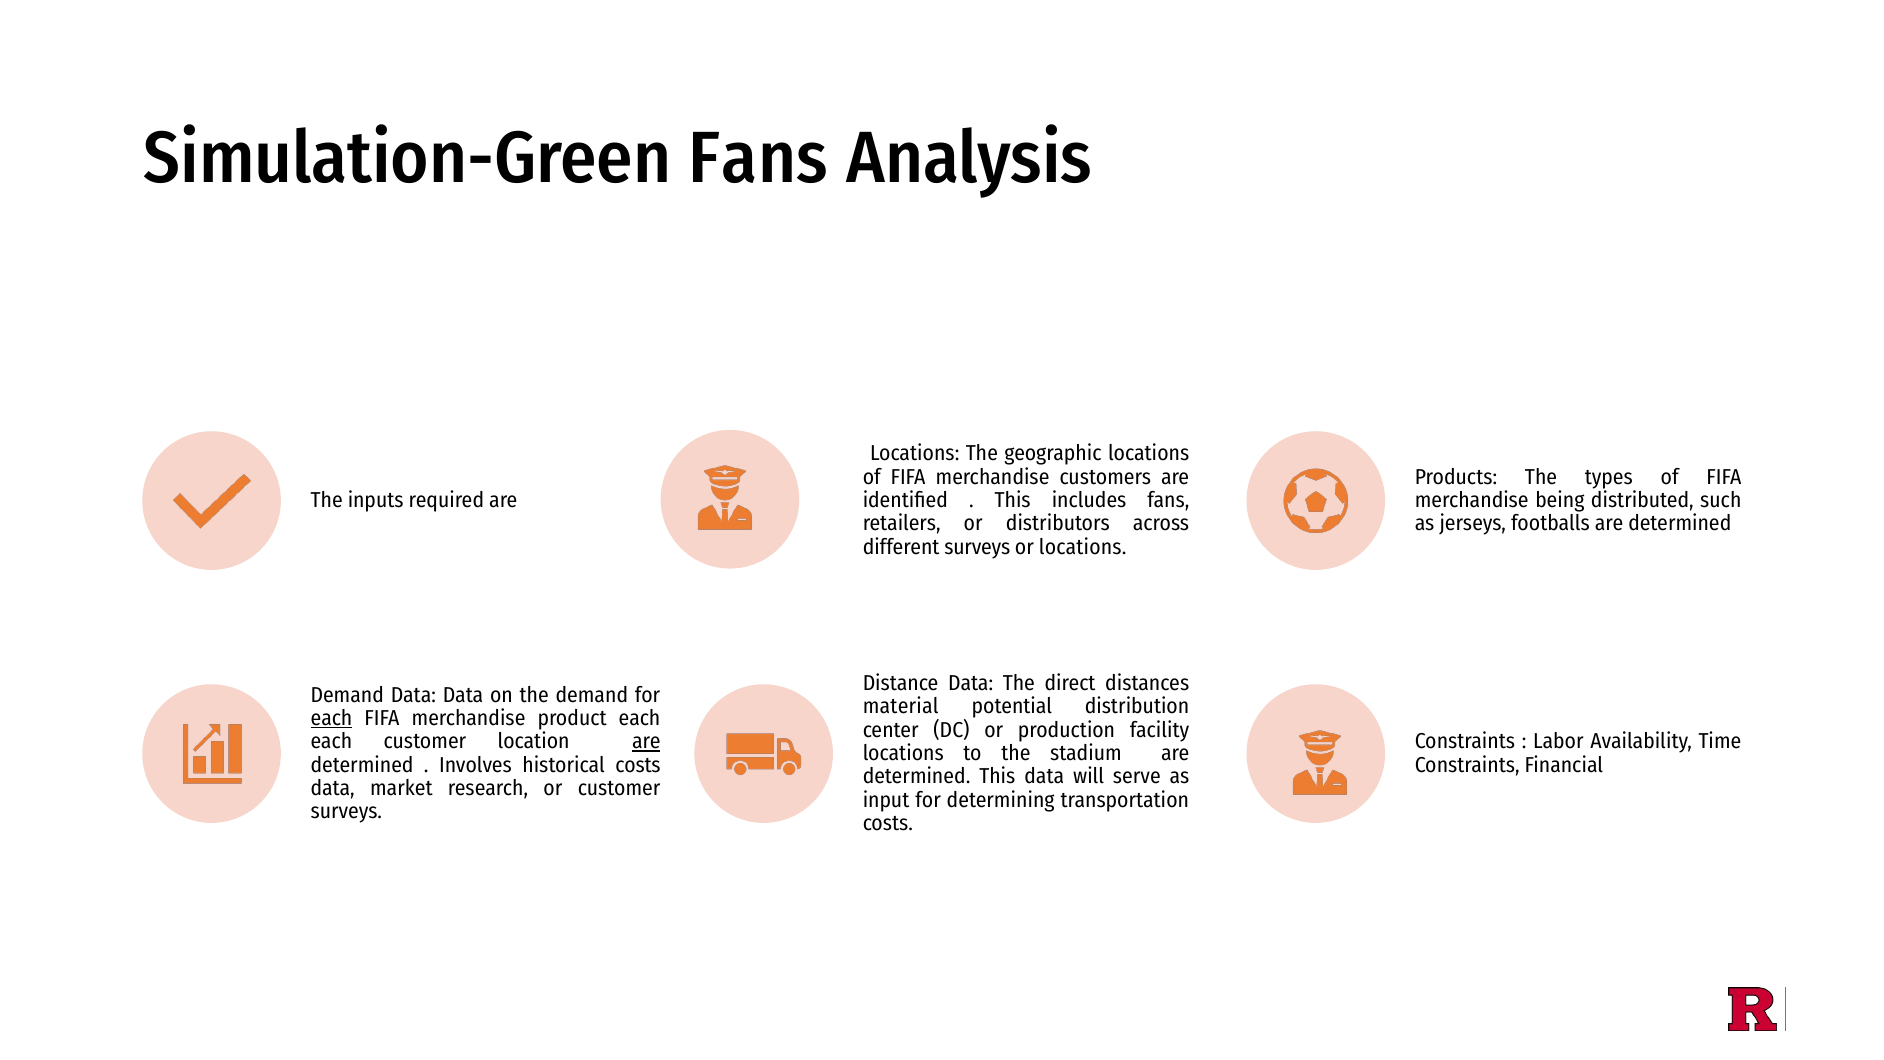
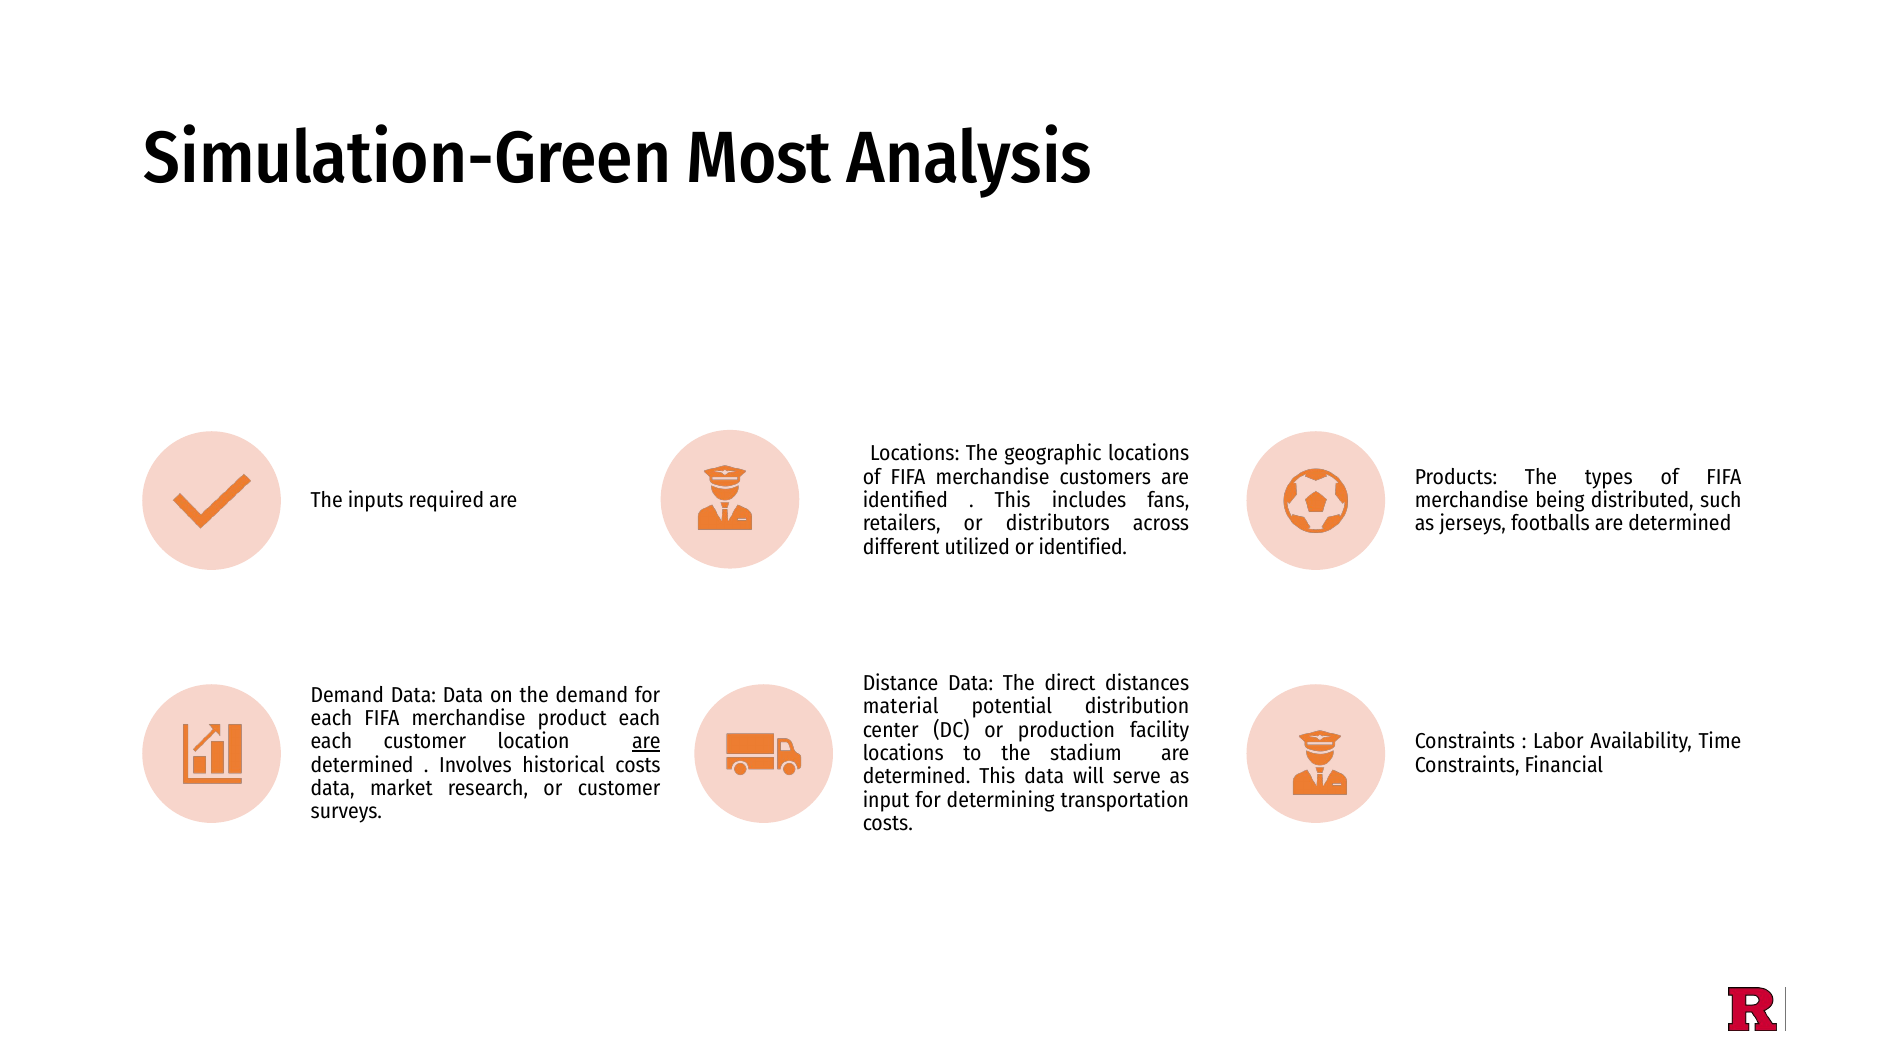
Simulation-Green Fans: Fans -> Most (759, 158)
different surveys: surveys -> utilized (977, 547)
or locations: locations -> identified (1083, 547)
each underline: present -> none (332, 718)
